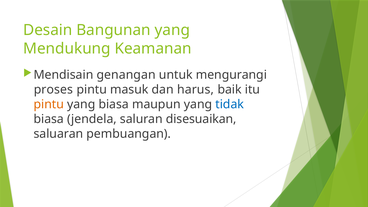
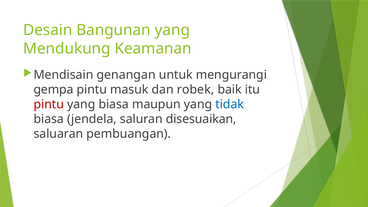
proses: proses -> gempa (54, 90)
harus: harus -> robek (196, 90)
pintu colour: orange -> red (49, 104)
